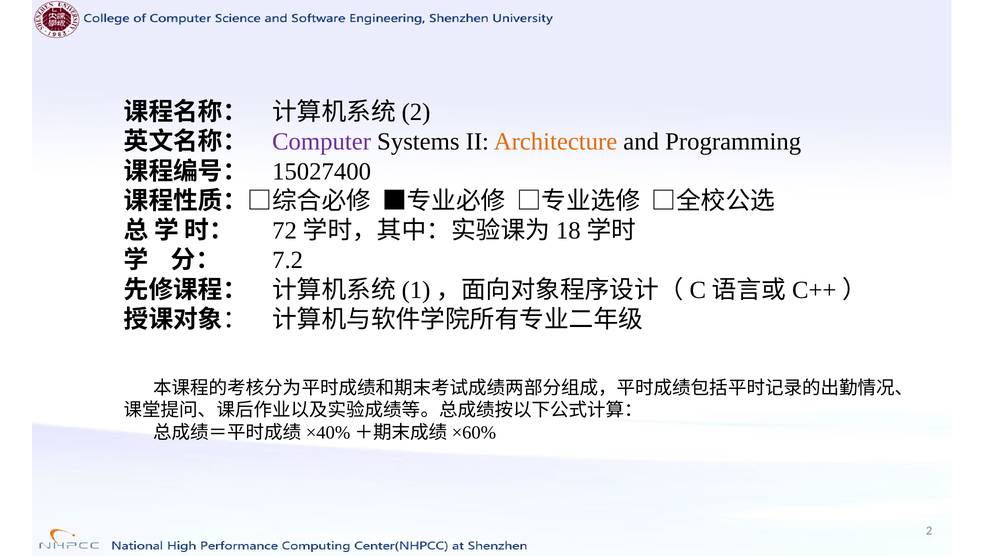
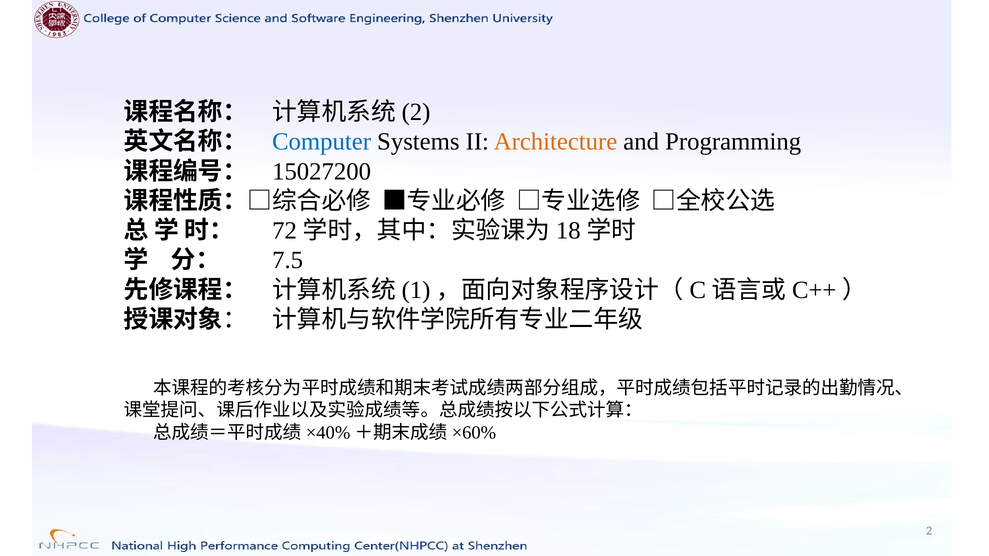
Computer colour: purple -> blue (322, 142)
15027400: 15027400 -> 15027200 (322, 171)
7.2: 7.2 -> 7.5 (288, 260)
